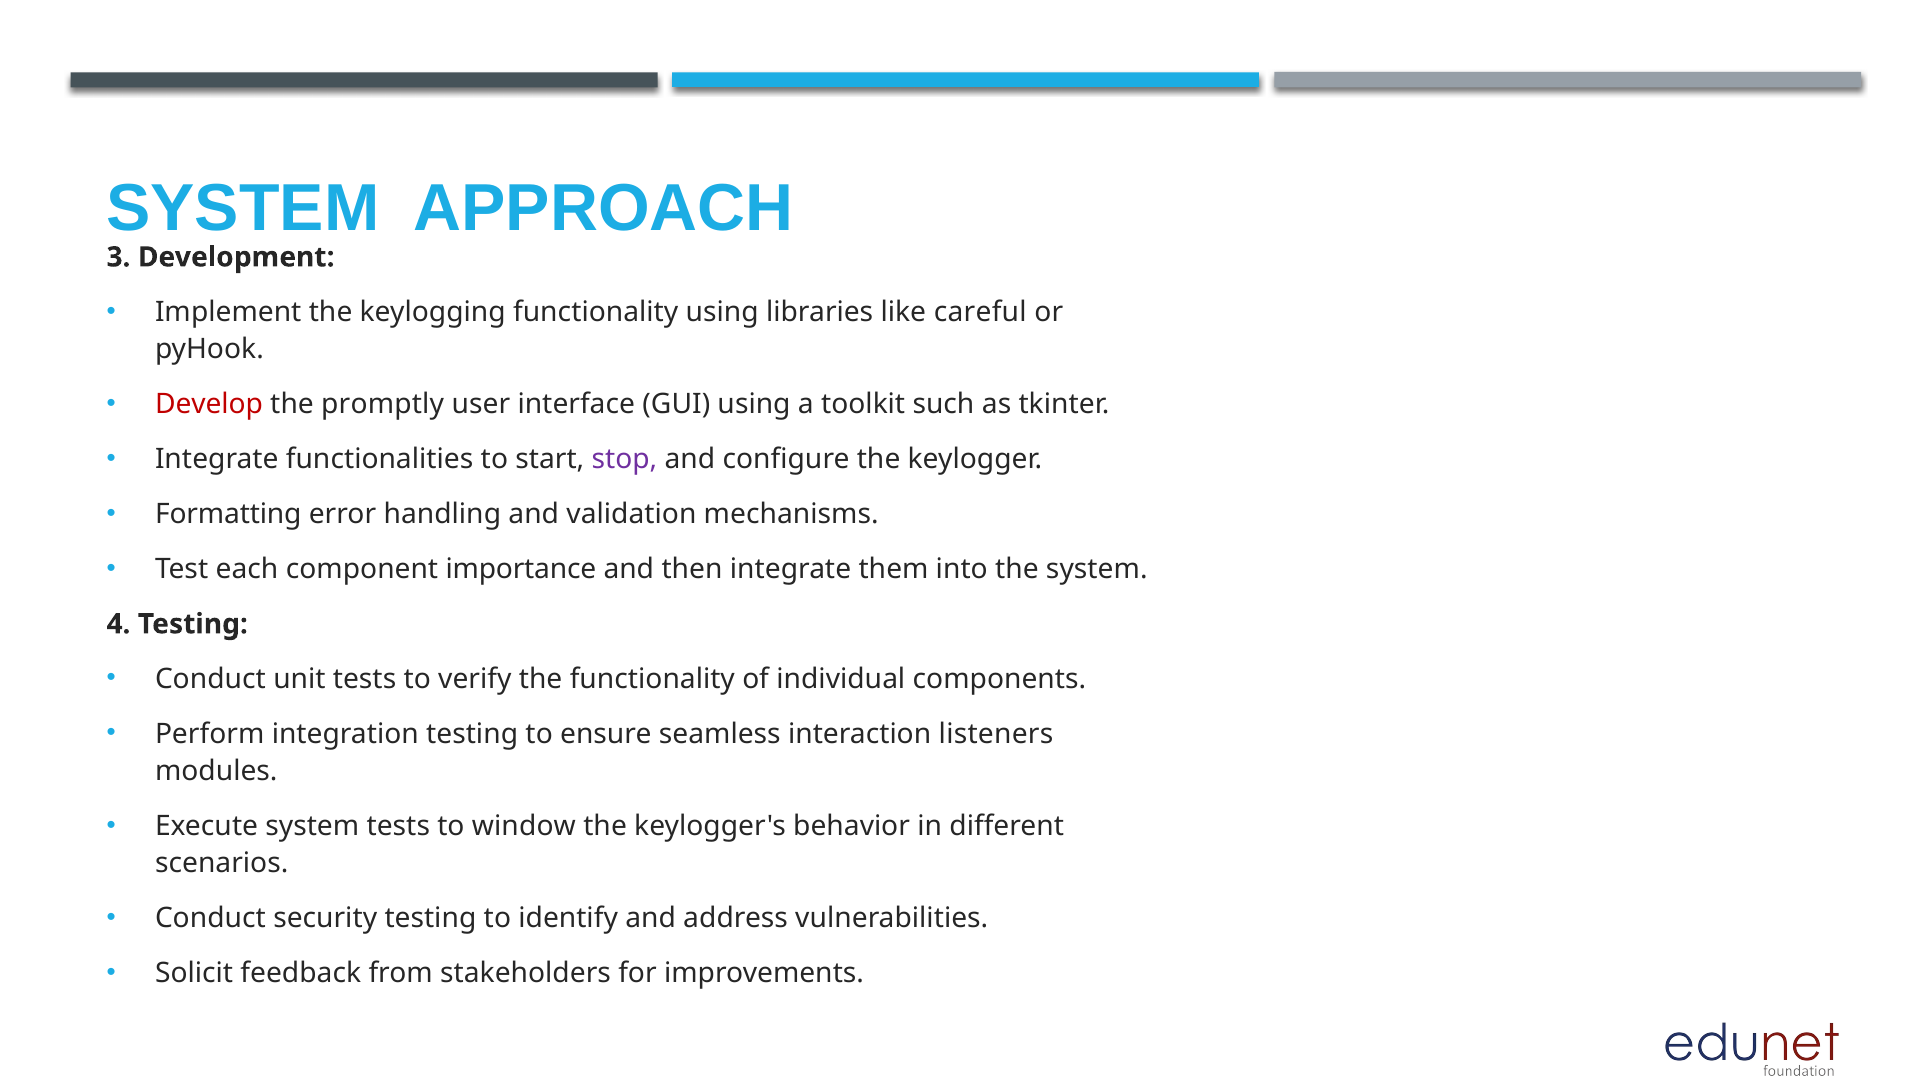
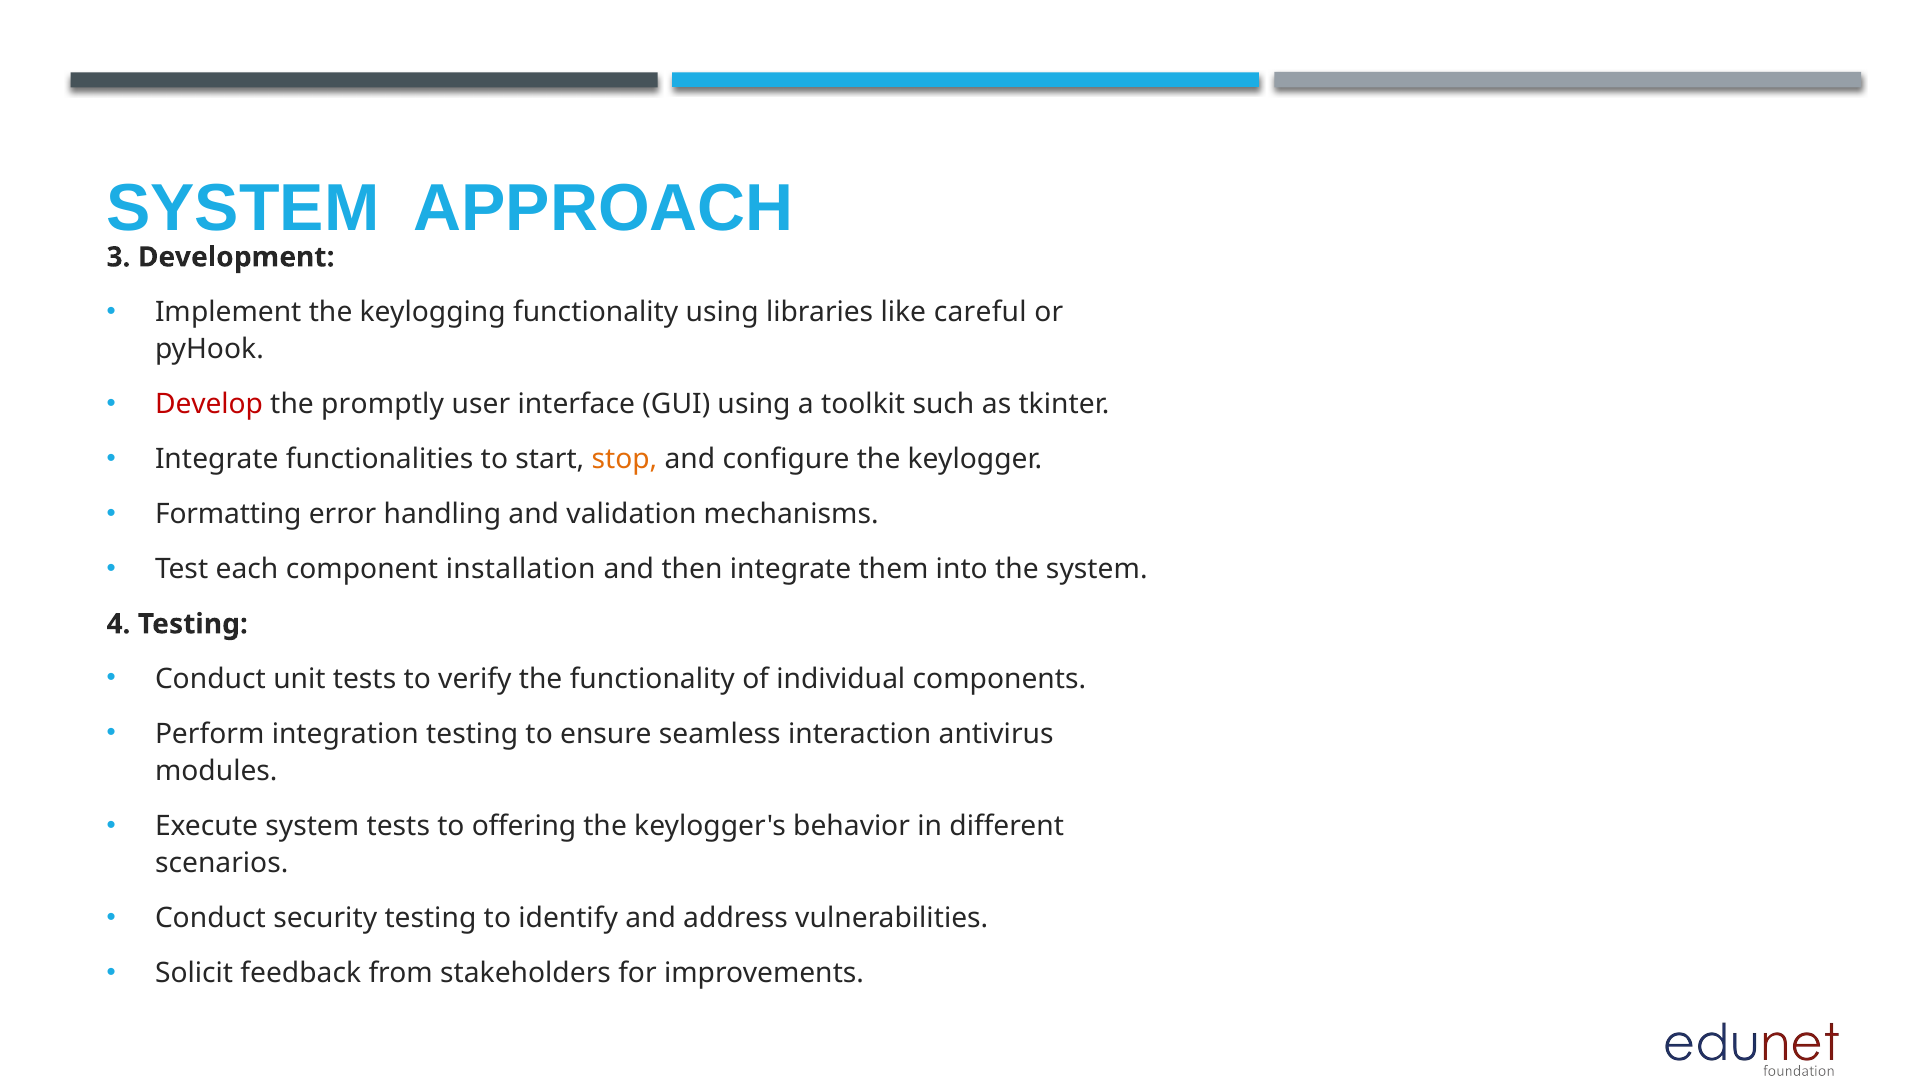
stop colour: purple -> orange (624, 459)
importance: importance -> installation (521, 569)
listeners: listeners -> antivirus (996, 734)
window: window -> offering (524, 826)
